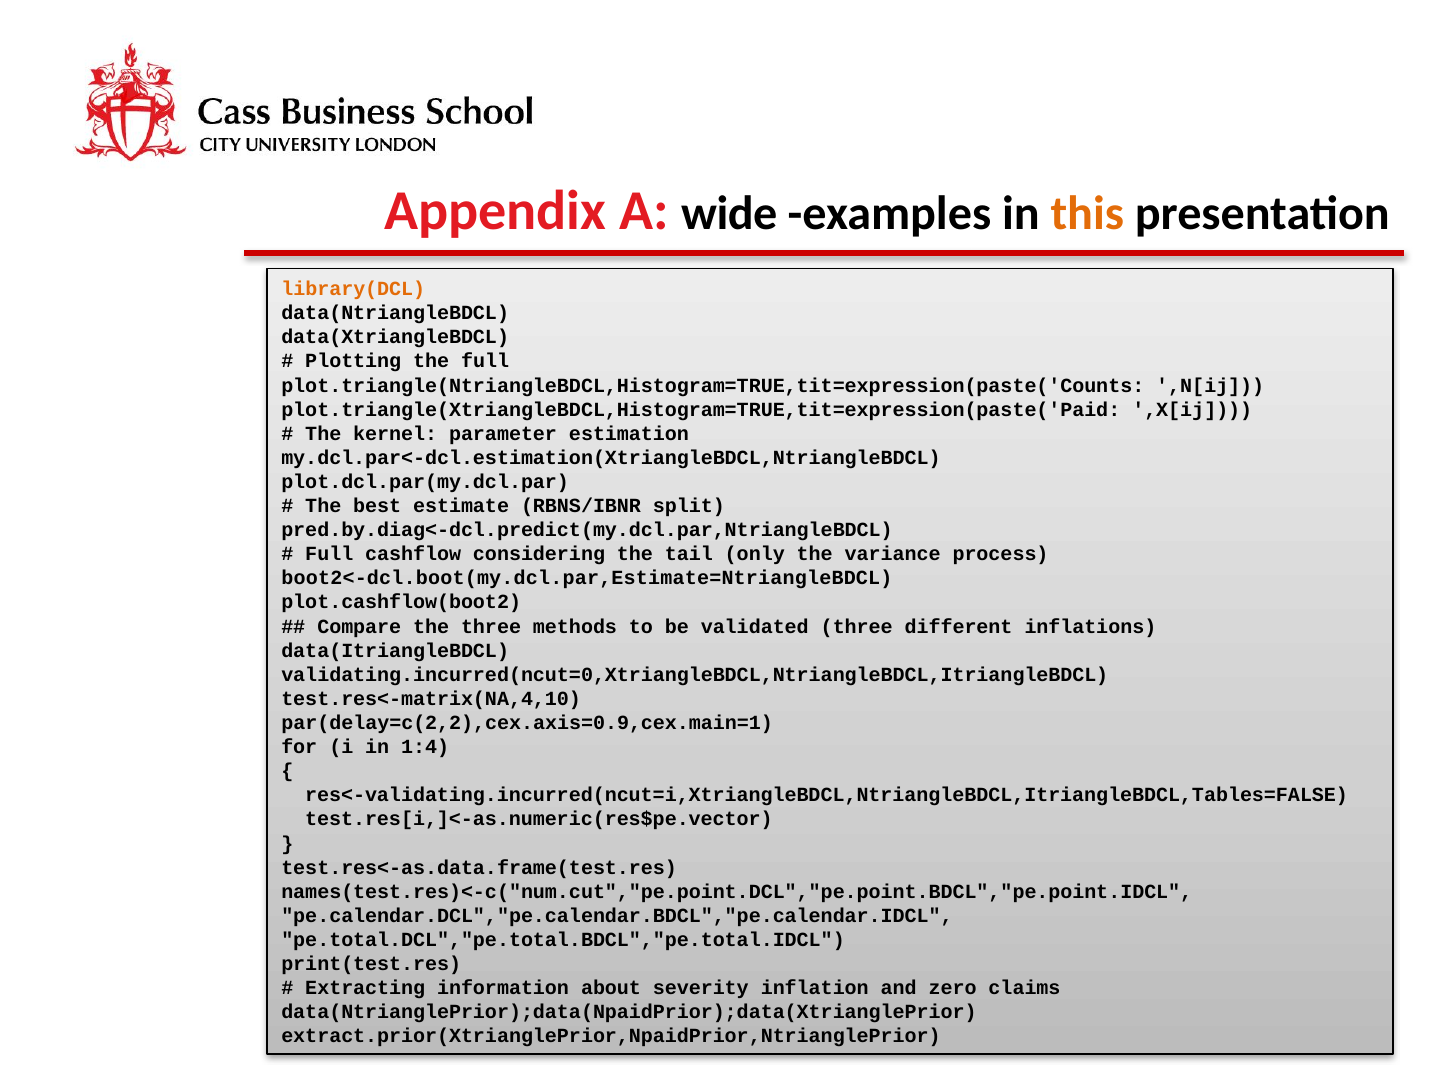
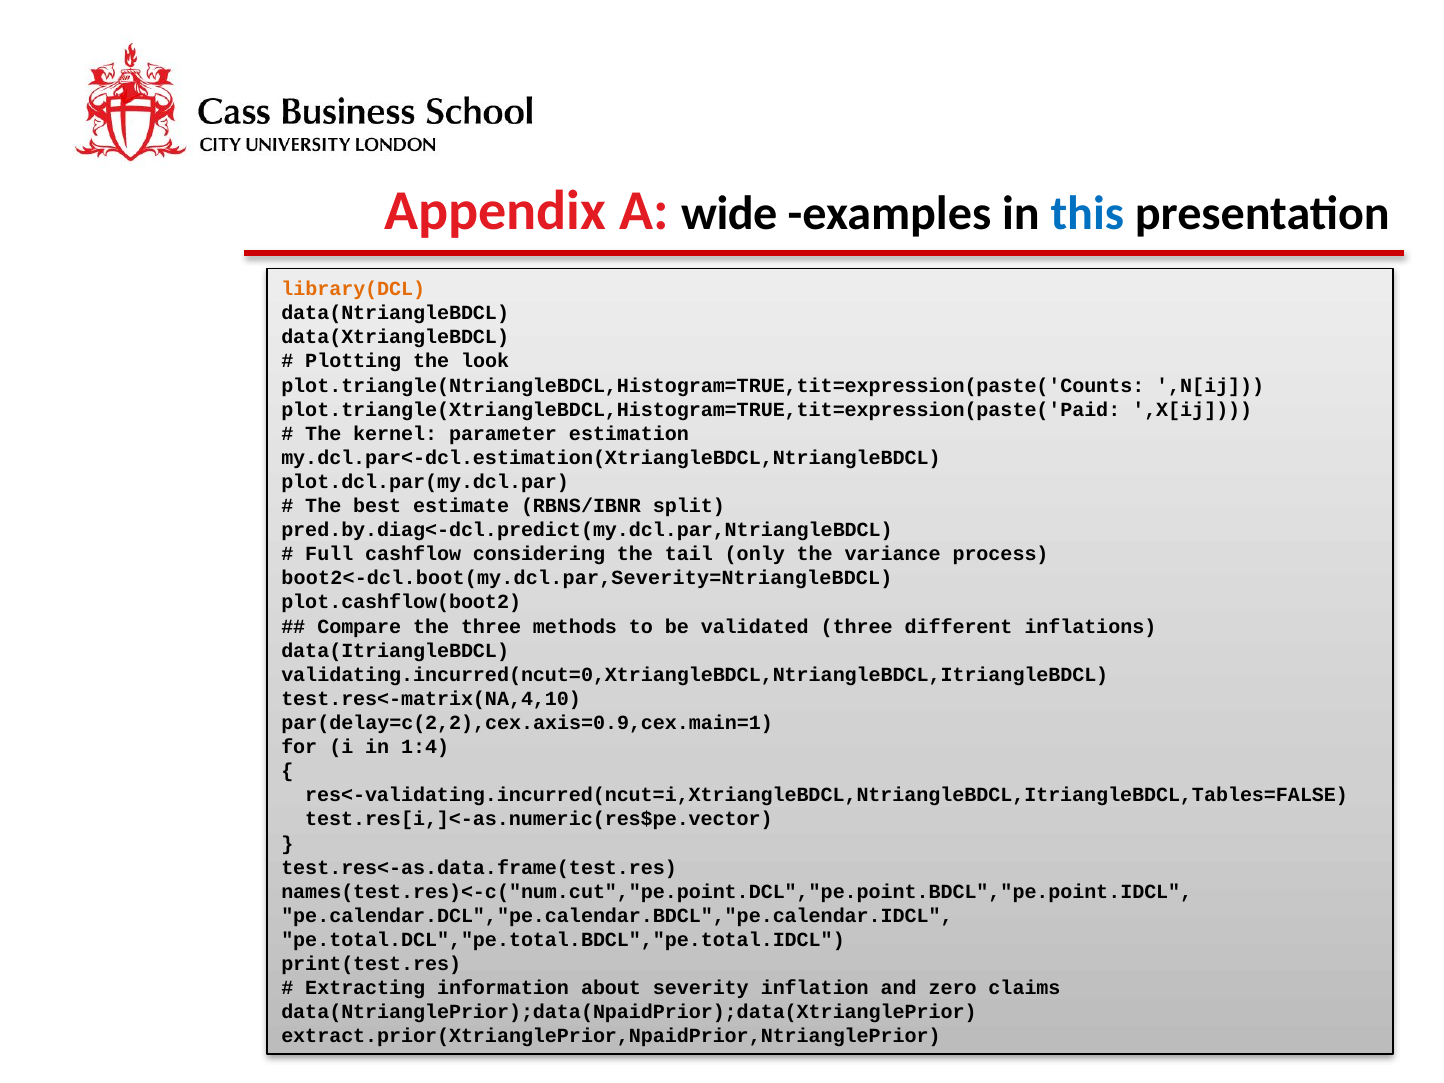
this colour: orange -> blue (1087, 214)
the full: full -> look (485, 361)
boot2<-dcl.boot(my.dcl.par,Estimate=NtriangleBDCL: boot2<-dcl.boot(my.dcl.par,Estimate=NtriangleBDCL -> boot2<-dcl.boot(my.dcl.par,Severity=NtriangleBDCL (587, 578)
